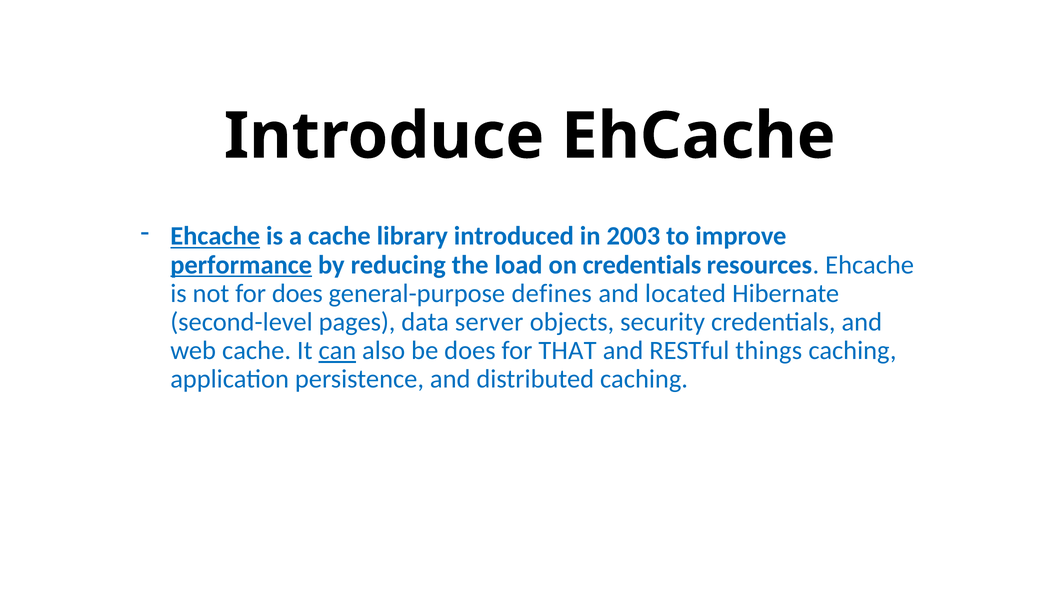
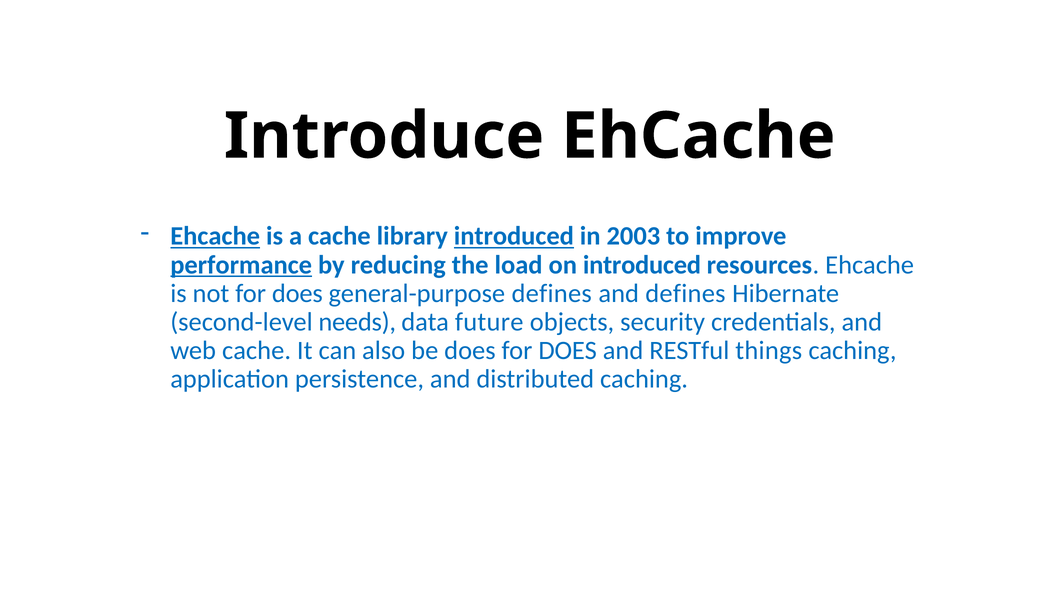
introduced underline: none -> present (514, 236)
on credentials: credentials -> introduced (642, 265)
and located: located -> defines (685, 294)
pages: pages -> needs (357, 322)
server: server -> future (489, 322)
can underline: present -> none (337, 351)
THAT: THAT -> DOES (568, 351)
